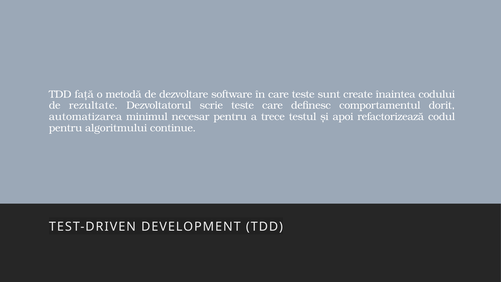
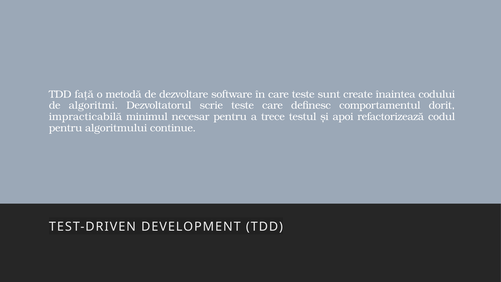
rezultate: rezultate -> algoritmi (93, 105)
automatizarea: automatizarea -> impracticabilă (85, 117)
